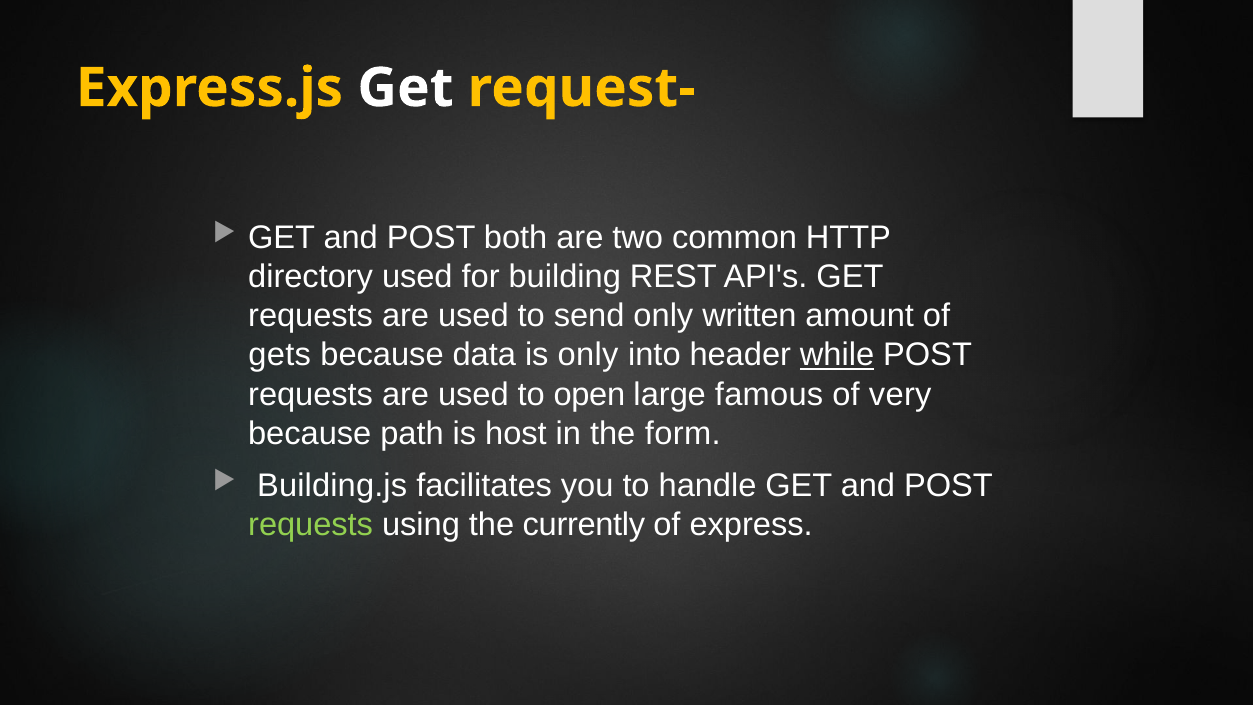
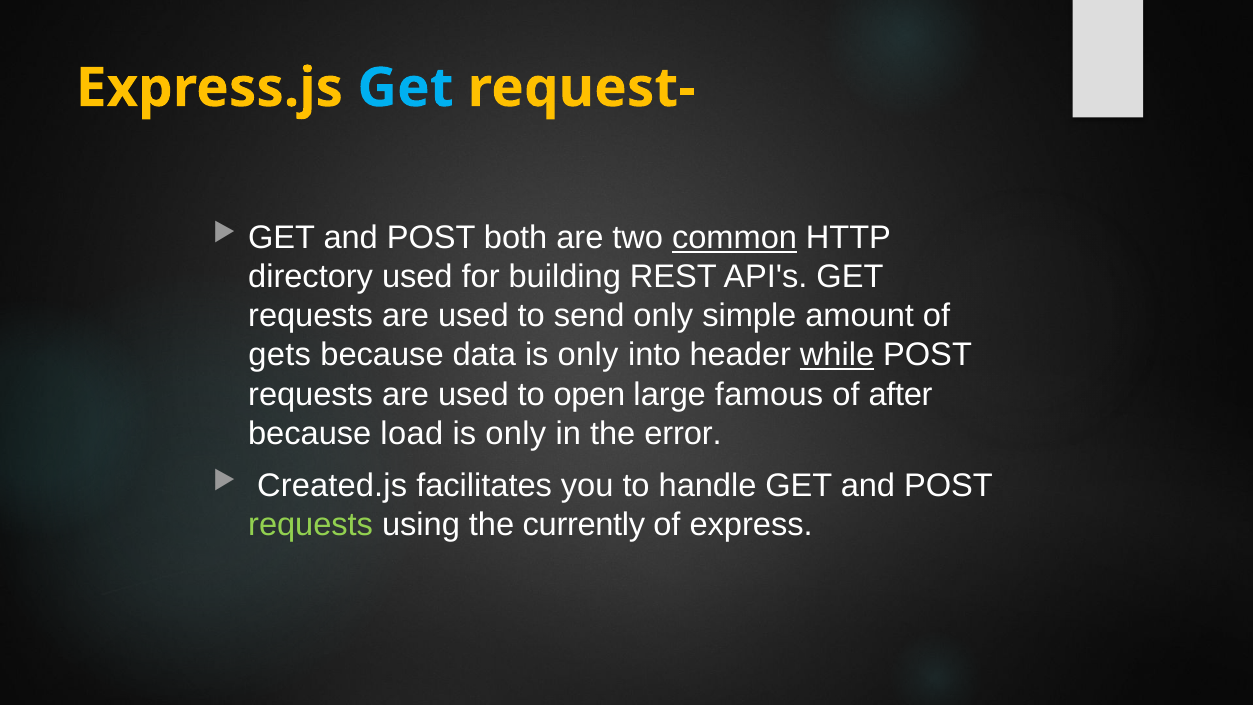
Get colour: white -> light blue (405, 88)
common underline: none -> present (735, 238)
written: written -> simple (749, 316)
very: very -> after (901, 394)
path: path -> load (412, 433)
host: host -> only (516, 433)
form: form -> error (683, 433)
Building.js: Building.js -> Created.js (332, 485)
